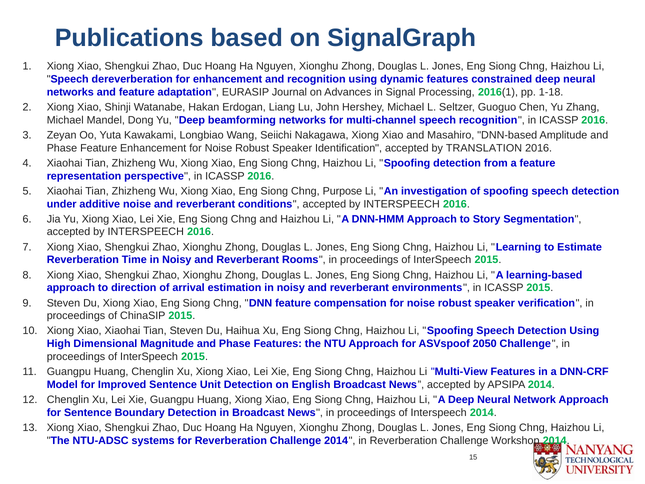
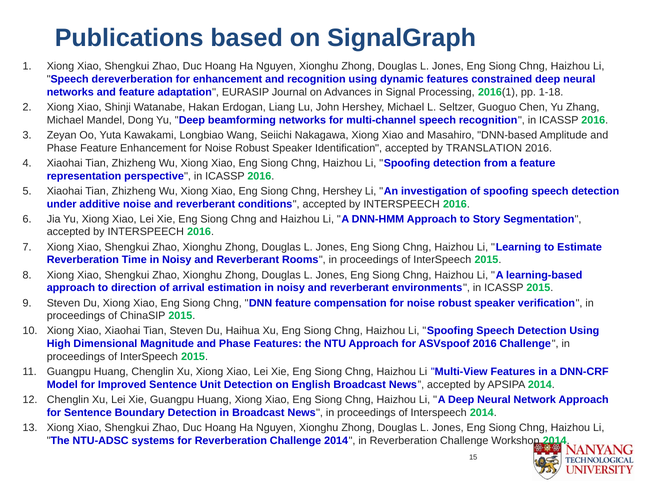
Chng Purpose: Purpose -> Hershey (342, 191)
ASVspoof 2050: 2050 -> 2016 (485, 344)
